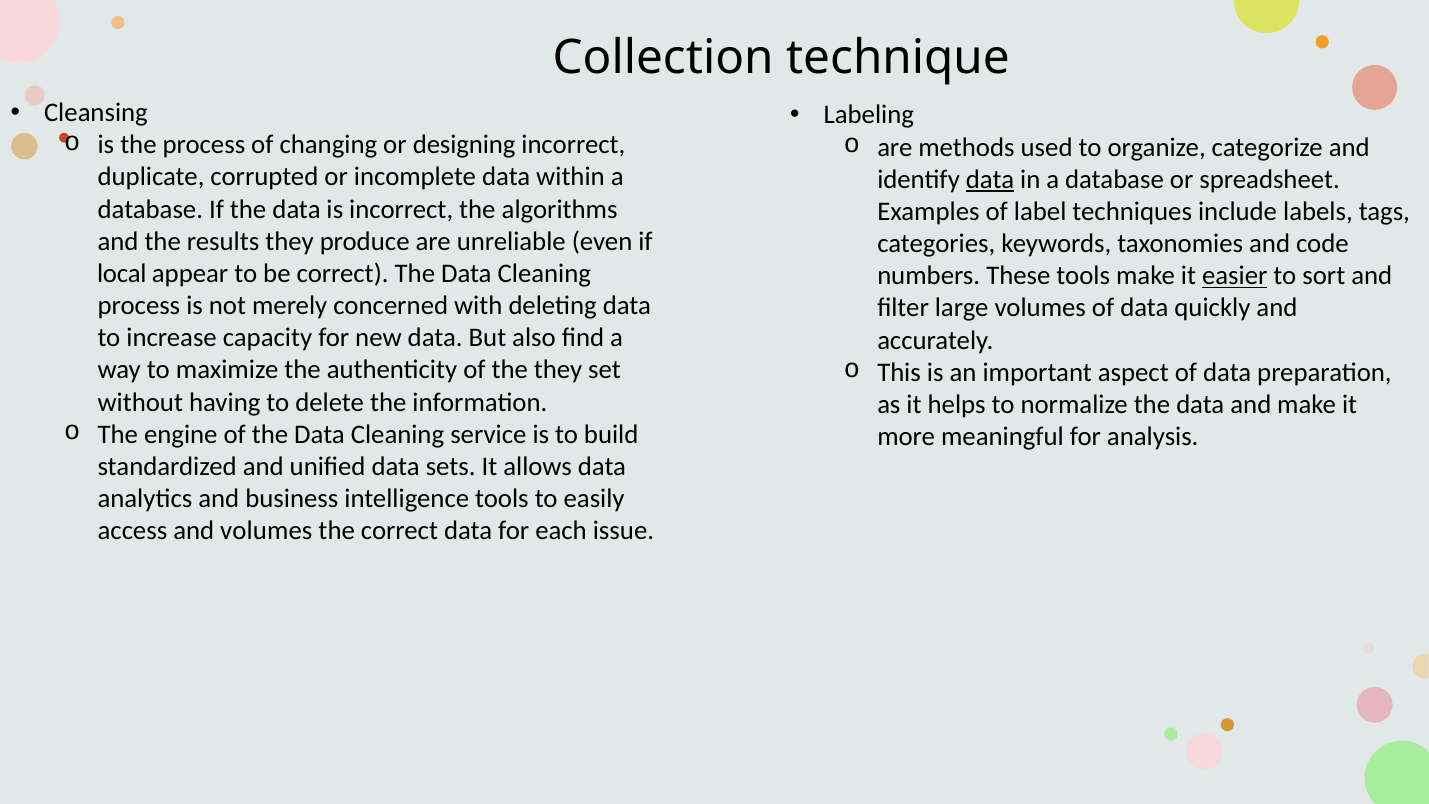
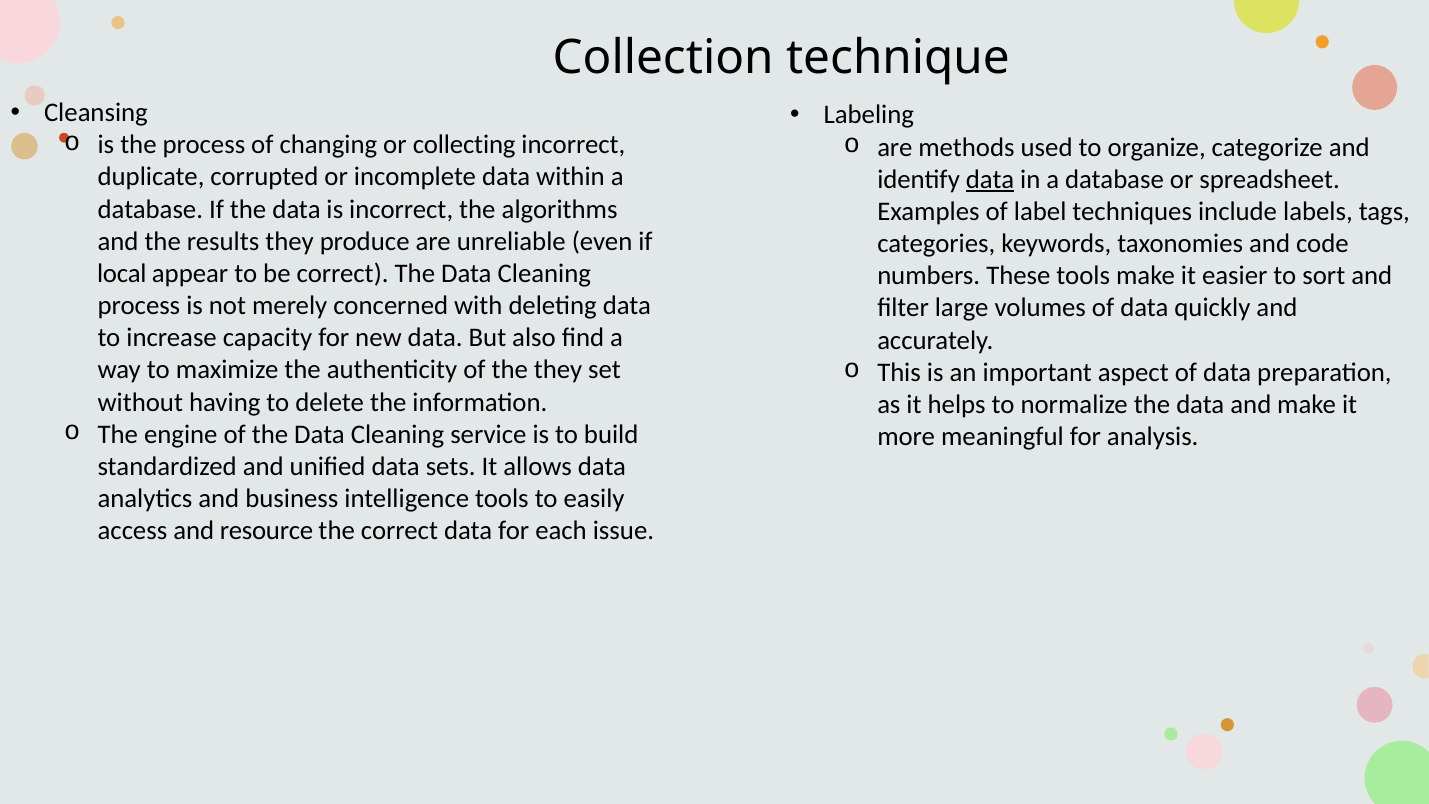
designing: designing -> collecting (464, 145)
easier underline: present -> none (1235, 276)
and volumes: volumes -> resource (266, 531)
